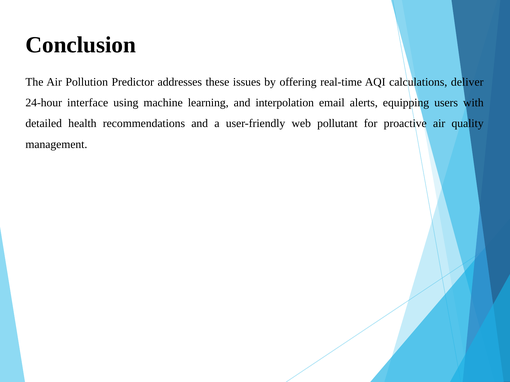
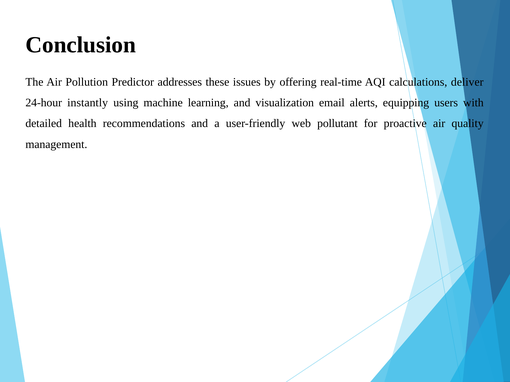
interface: interface -> instantly (88, 103)
interpolation: interpolation -> visualization (285, 103)
